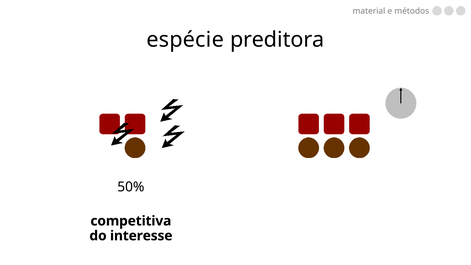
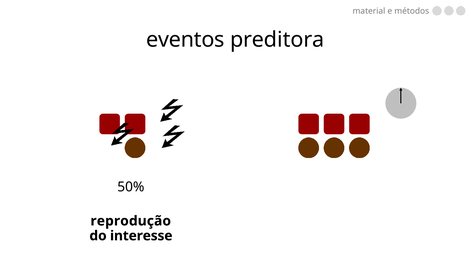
espécie: espécie -> eventos (185, 40)
competitiva: competitiva -> reprodução (131, 221)
